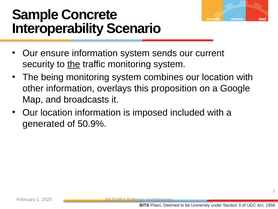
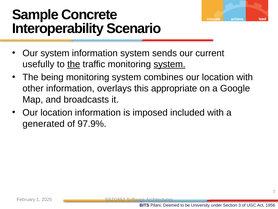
Our ensure: ensure -> system (55, 53)
security: security -> usefully (38, 64)
system underline: none -> present (170, 64)
proposition: proposition -> appropriate (174, 88)
50.9%: 50.9% -> 97.9% (92, 123)
